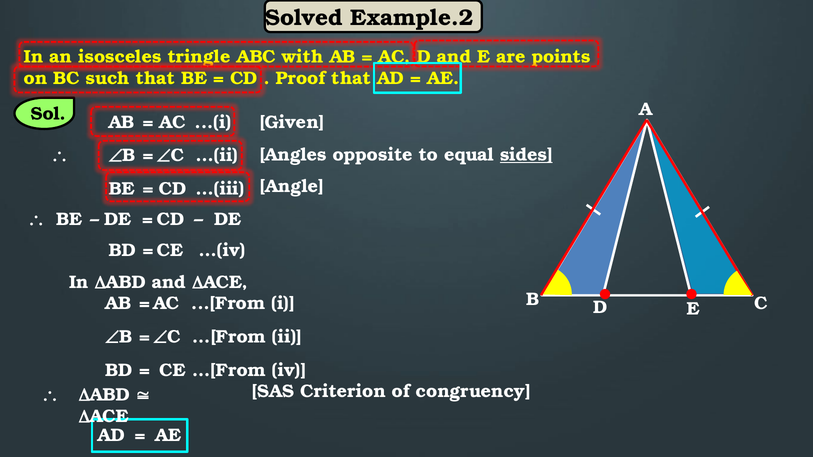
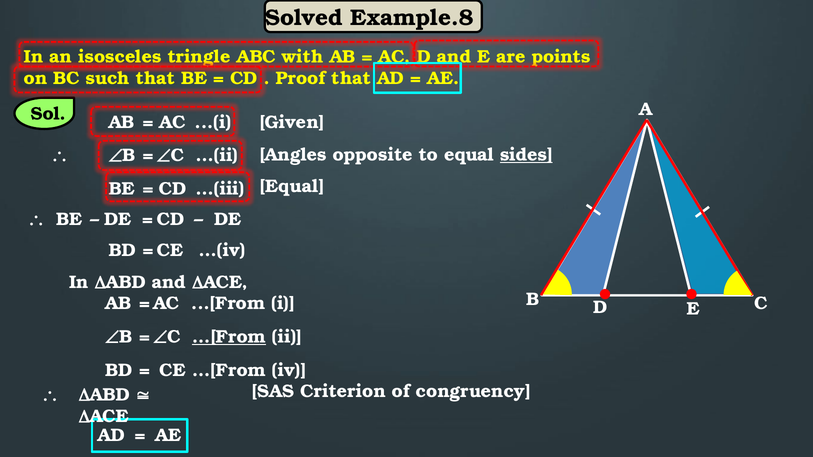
Example.2: Example.2 -> Example.8 (412, 18)
Angle: Angle -> Equal (292, 186)
...[From underline: none -> present (229, 337)
